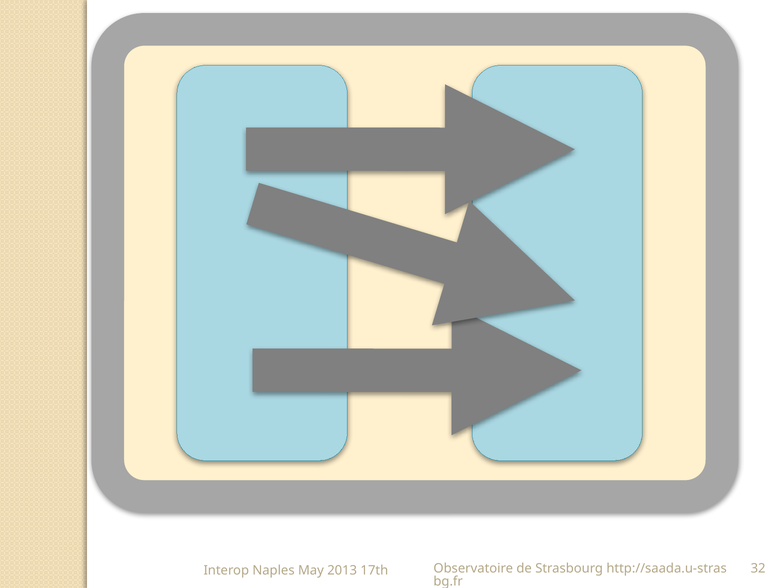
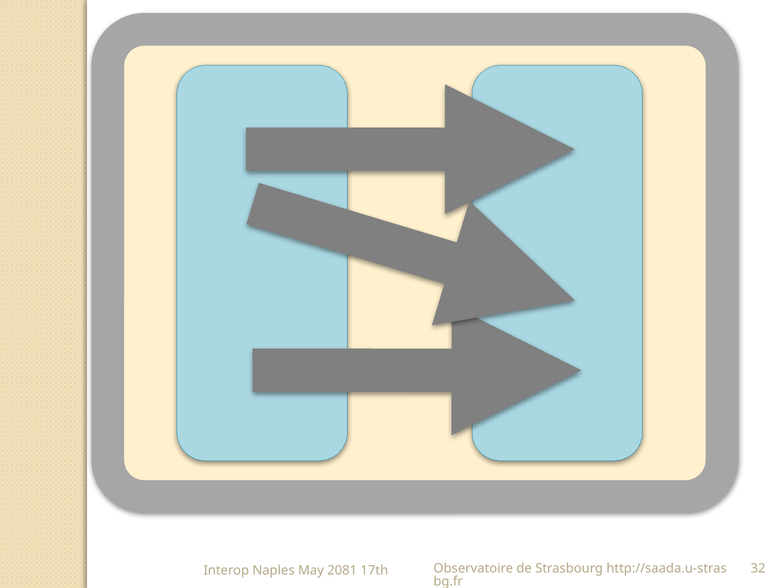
2013: 2013 -> 2081 (342, 571)
